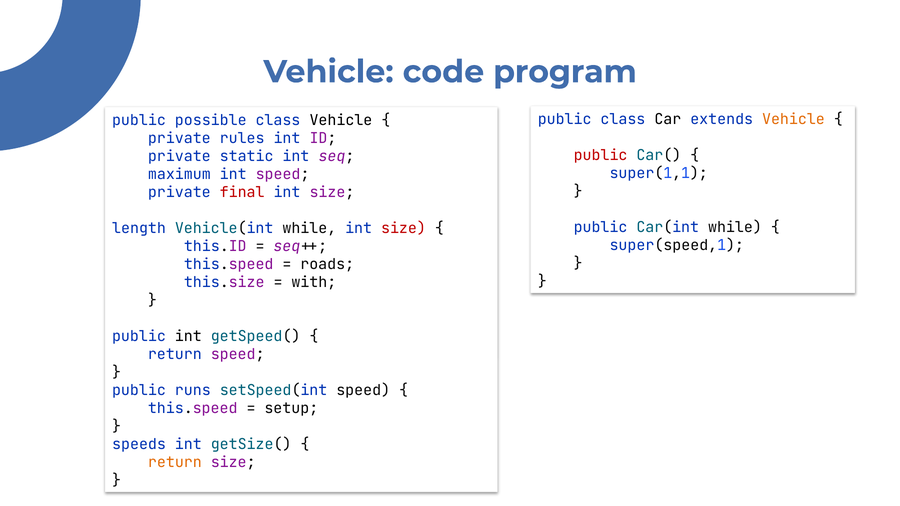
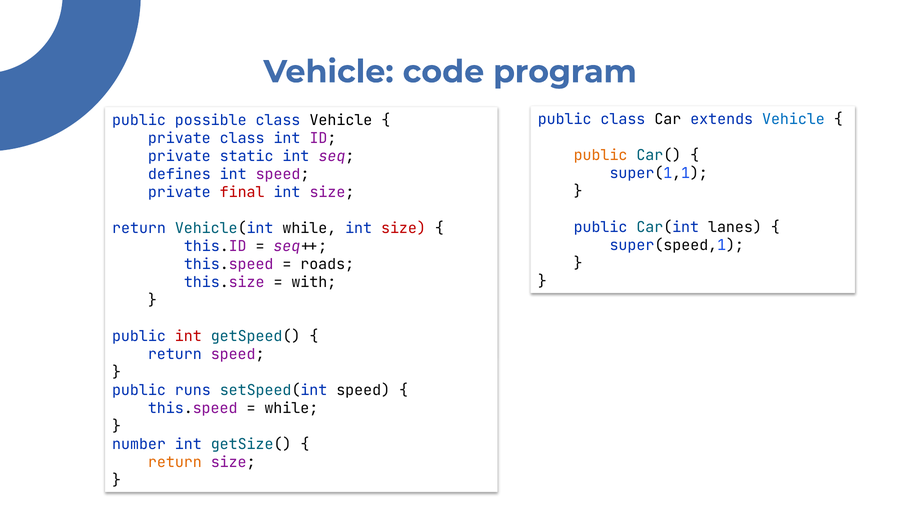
Vehicle colour: orange -> blue (793, 120)
private rules: rules -> class (242, 139)
public colour: red -> orange (601, 156)
maximum: maximum -> defines (179, 175)
Car(int while: while -> lanes (735, 228)
length: length -> return (139, 228)
int colour: black -> red (188, 336)
setup: setup -> while (291, 408)
speeds: speeds -> number (139, 444)
